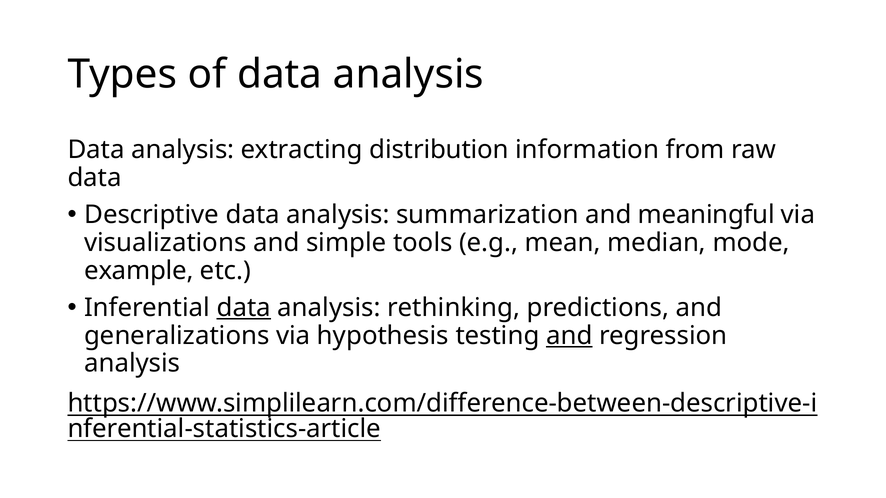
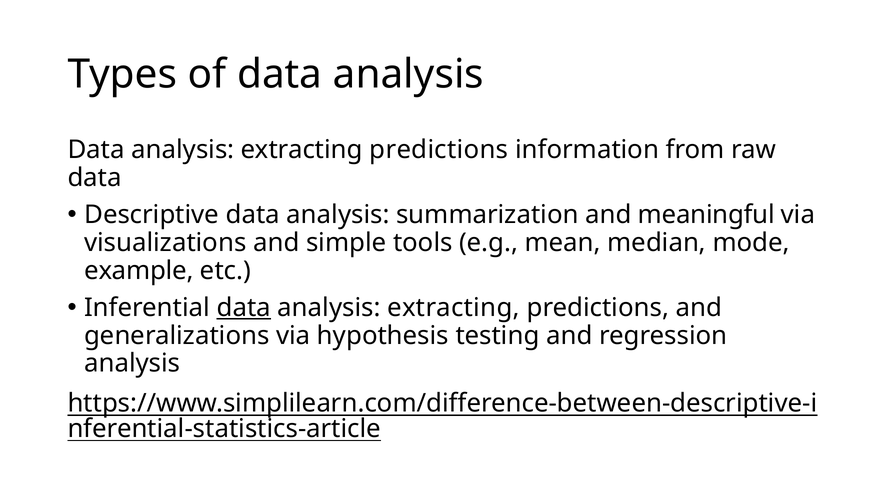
distribution: distribution -> predictions (439, 150)
rethinking: rethinking -> extracting (453, 308)
and underline: present -> none (569, 336)
